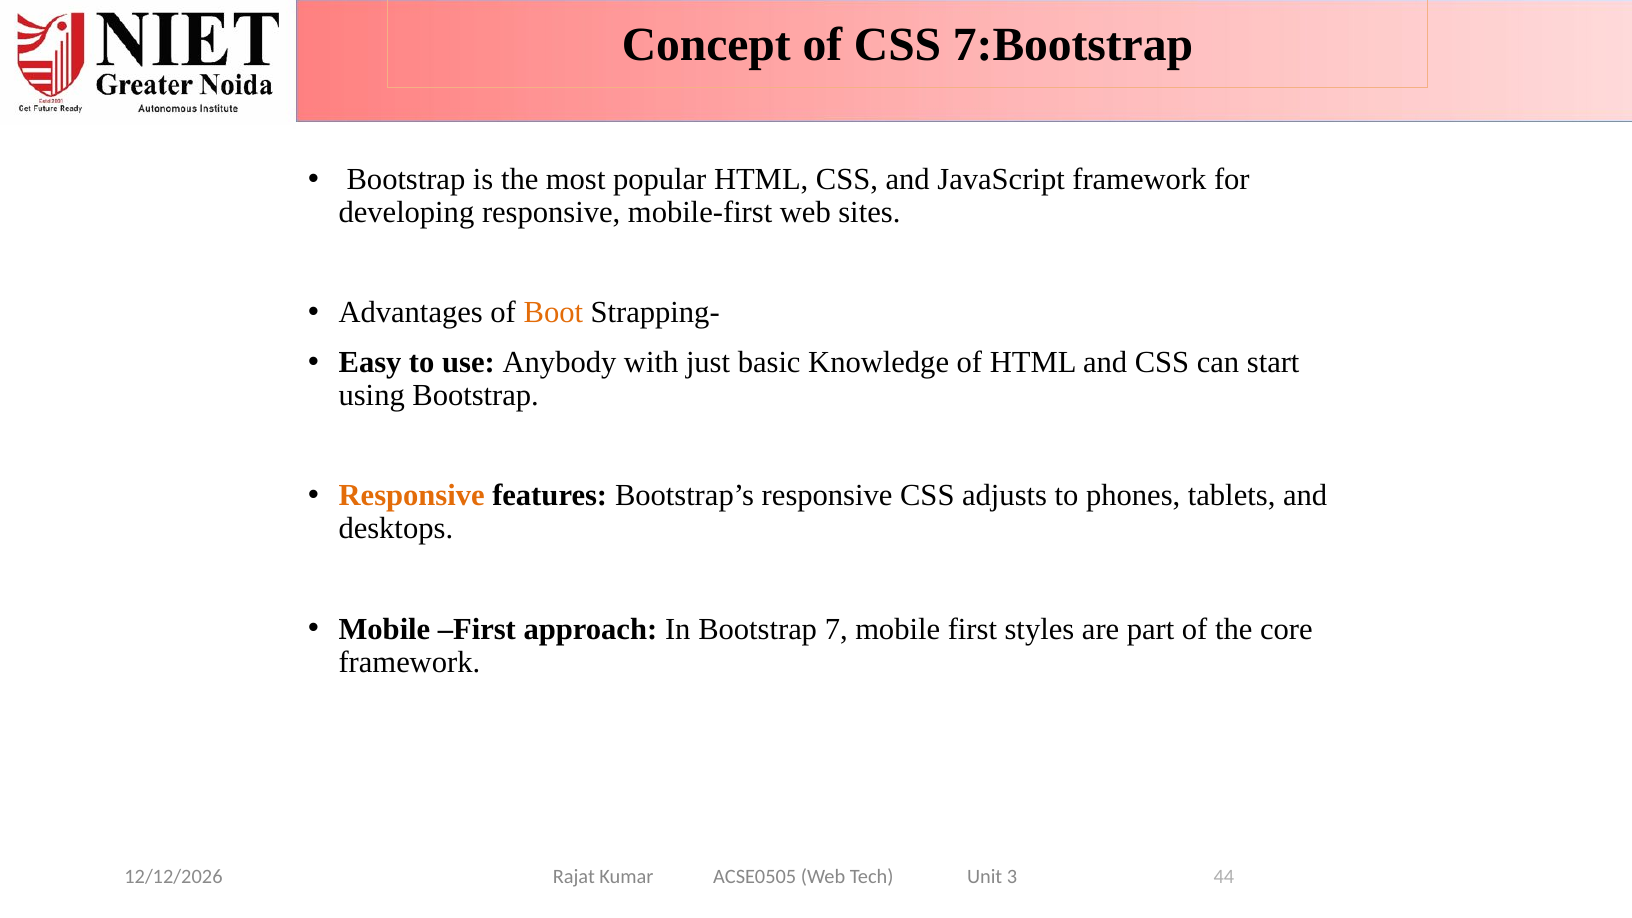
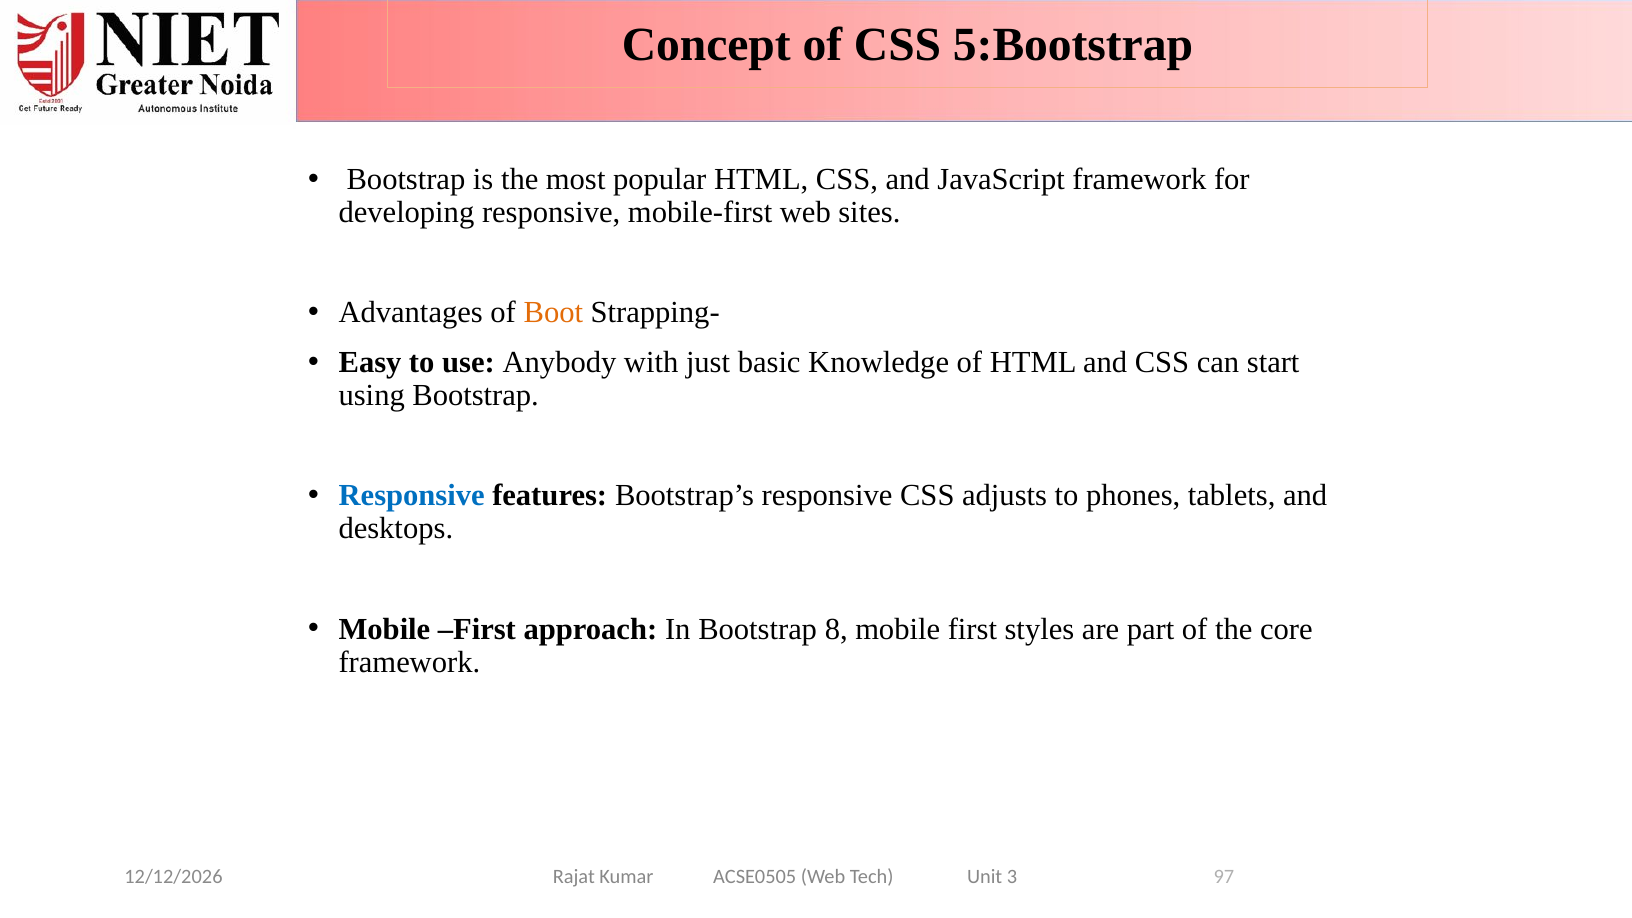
7:Bootstrap: 7:Bootstrap -> 5:Bootstrap (1073, 45)
Responsive colour: orange -> blue (412, 496)
7: 7 -> 8 (836, 629)
44: 44 -> 97 (1224, 876)
